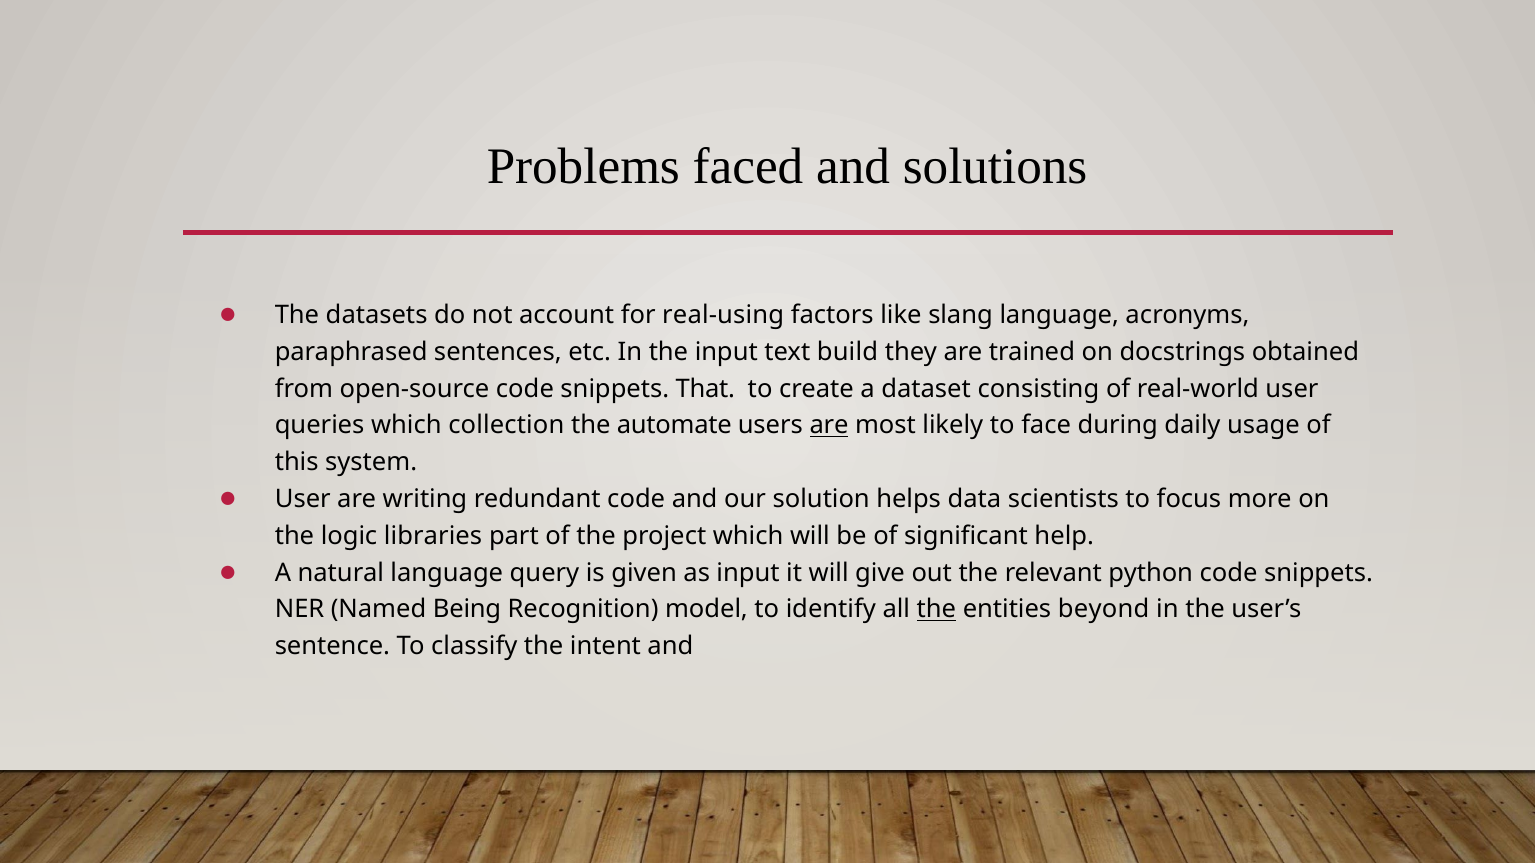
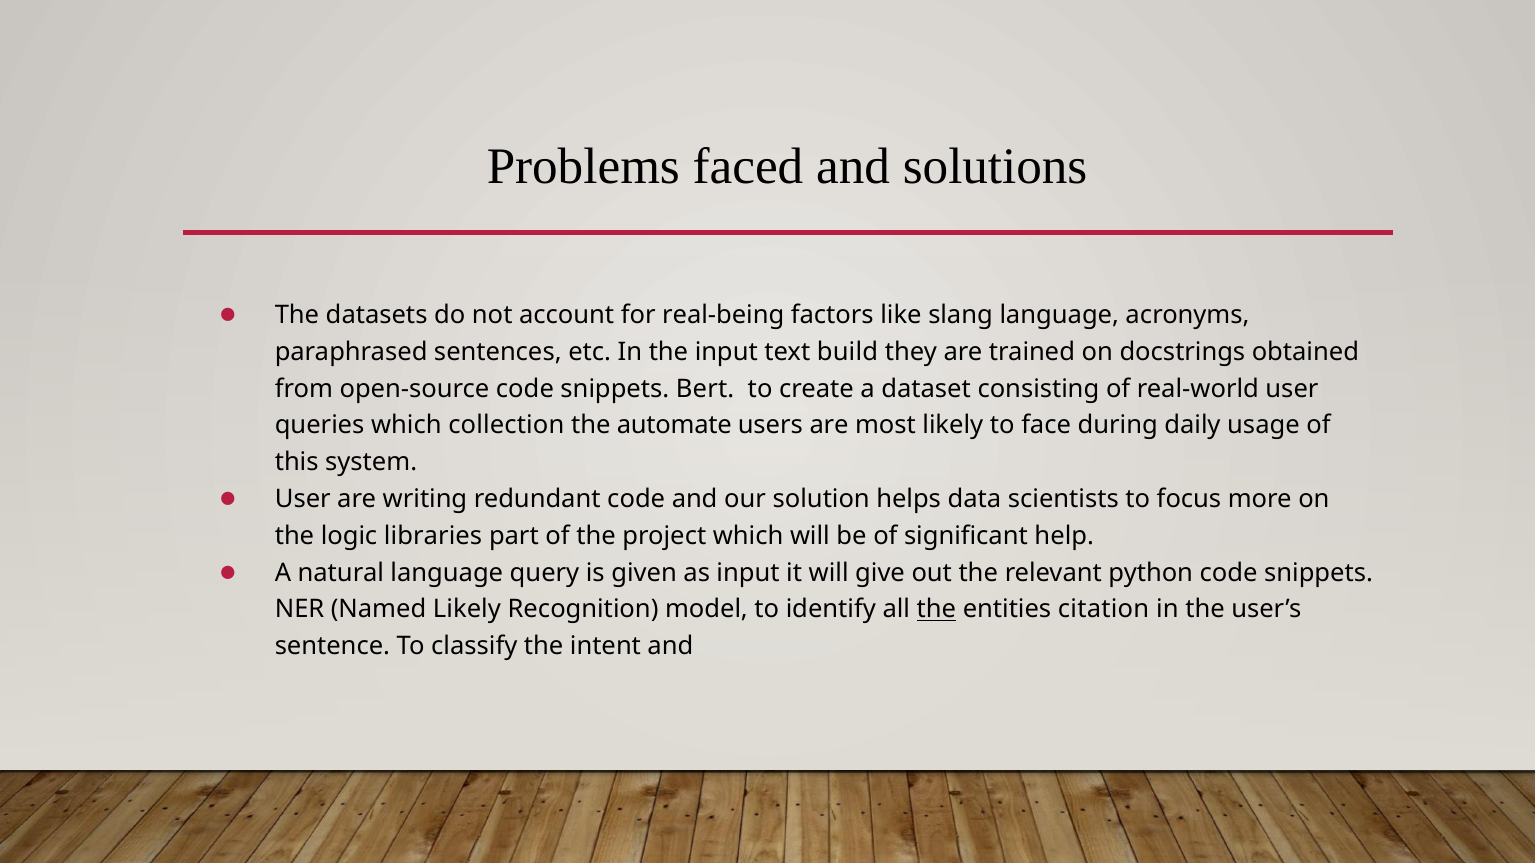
real-using: real-using -> real-being (723, 315)
That: That -> Bert (705, 389)
are underline: present -> none (829, 426)
Named Being: Being -> Likely (467, 610)
beyond: beyond -> citation (1104, 610)
